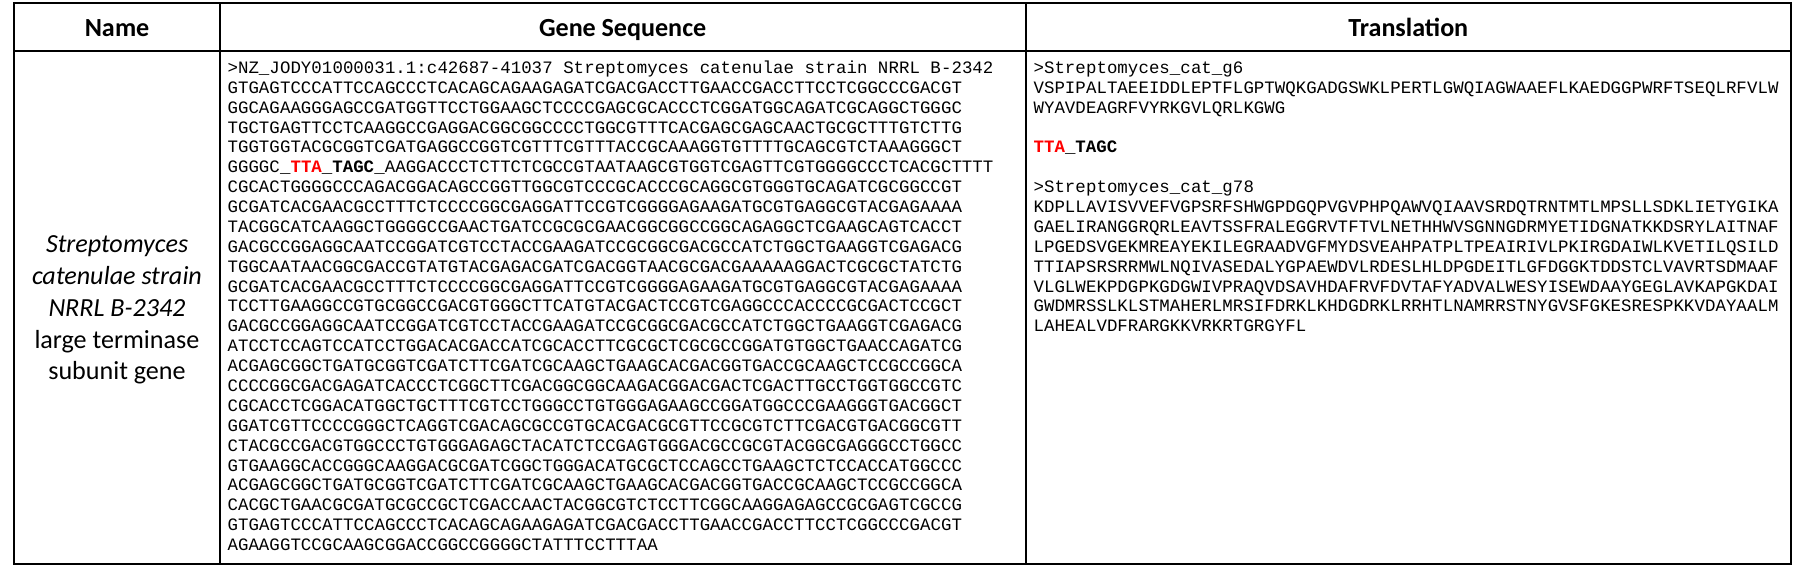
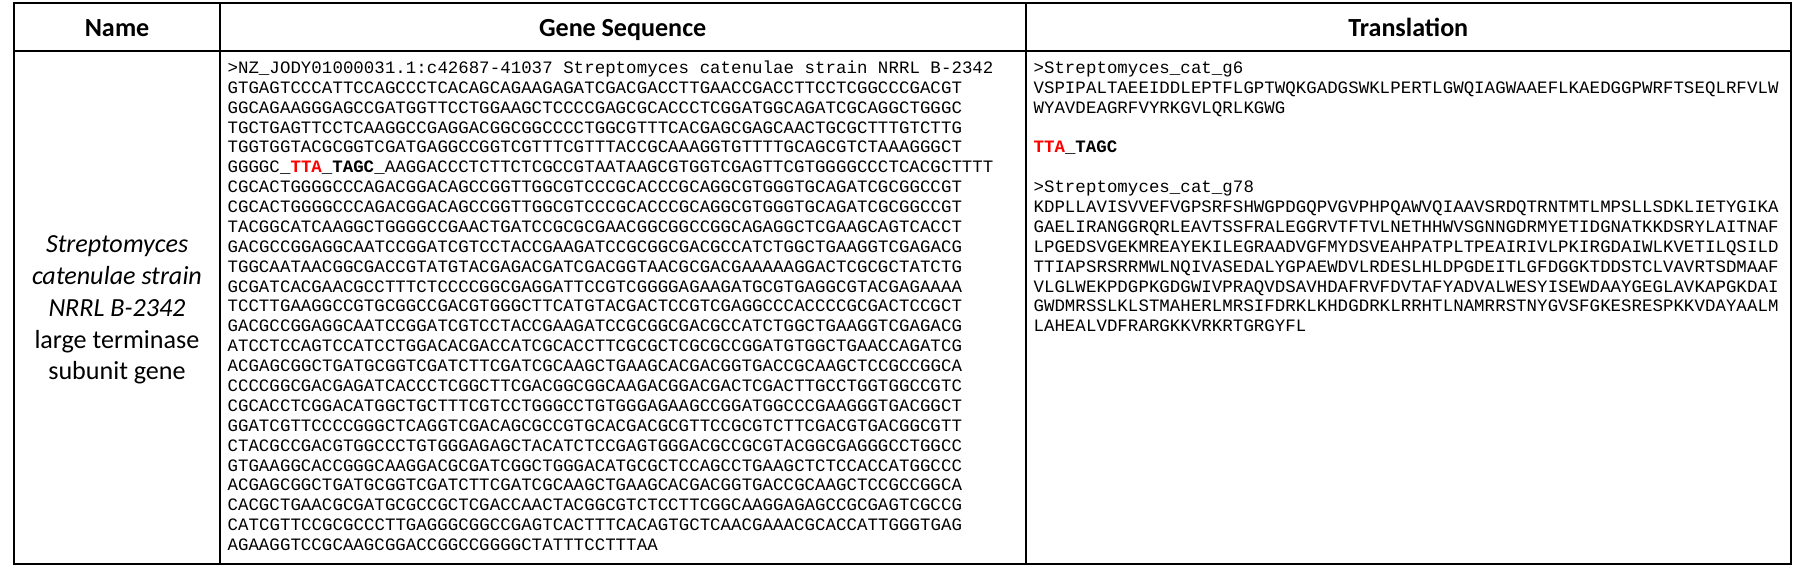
GCGATCACGAACGCCTTTCTCCCCGGCGAGGATTCCGTCGGGGAGAAGATGCGTGAGGCGTACGAGAAAA: GCGATCACGAACGCCTTTCTCCCCGGCGAGGATTCCGTCGGGGAGAAGATGCGTGAGGCGTACGAGAAAA -> CGCACTGGGGCCCAGACGGACAGCCGGTTGGCGTCCCGCACCCGCAGGCGTGGGTGCAGATCGCGGCCGT (595, 207)
GTGAGTCCCATTCCAGCCCTCACAGCAGAAGAGATCGACGACCTTGAACCGACCTTCCTCGGCCCGACGT: GTGAGTCCCATTCCAGCCCTCACAGCAGAAGAGATCGACGACCTTGAACCGACCTTCCTCGGCCCGACGT -> CATCGTTCCGCGCCCTTGAGGGCGGCCGAGTCACTTTCACAGTGCTCAACGAAACGCACCATTGGGTGAG (595, 525)
